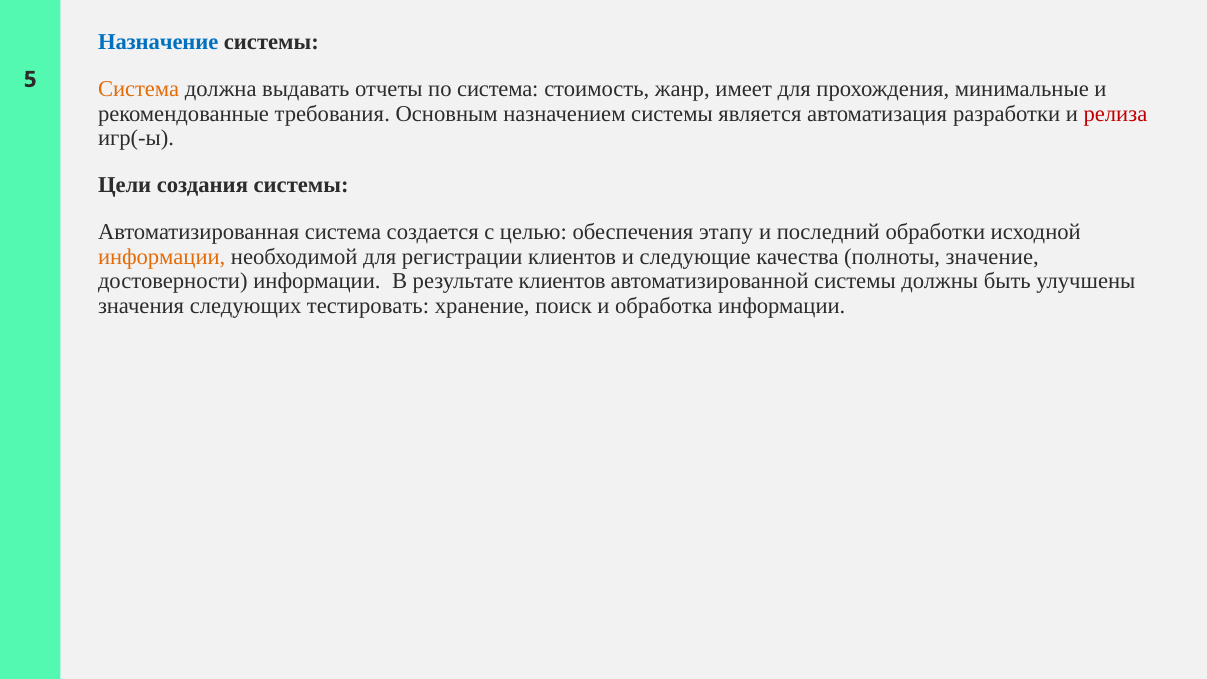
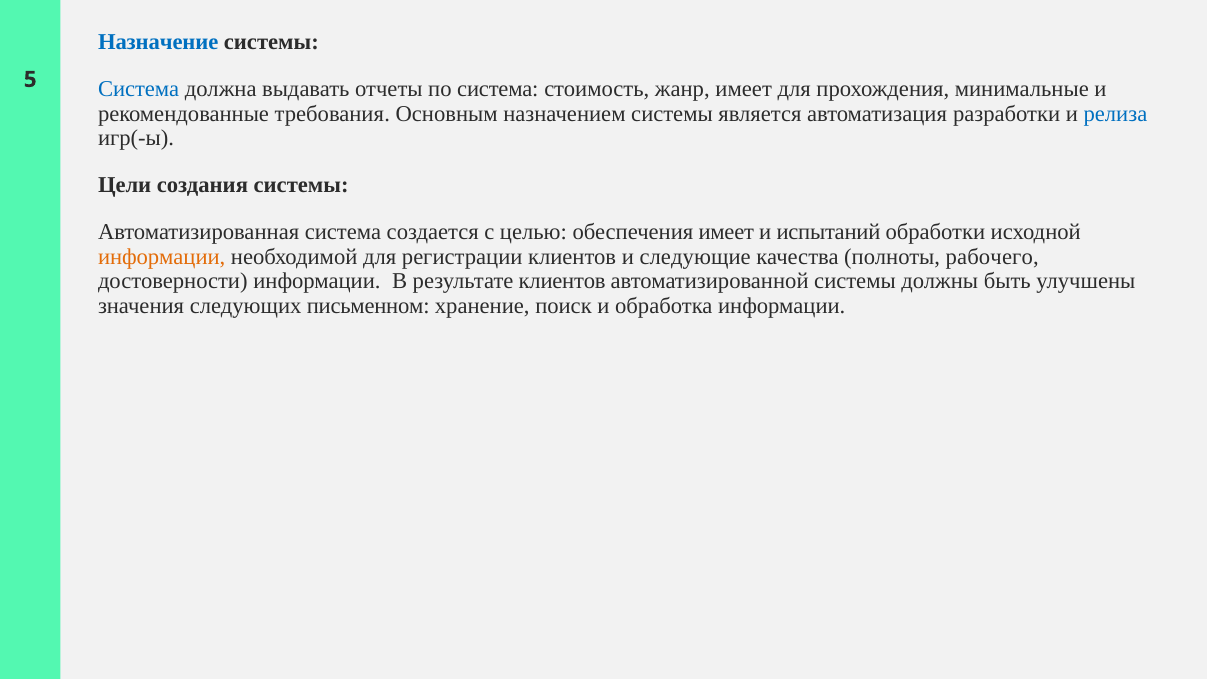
Система colour: orange -> blue (139, 89)
релиза colour: red -> blue (1115, 114)
обеспечения этапу: этапу -> имеет (726, 232)
последний: последний -> испытаний (828, 232)
значение: значение -> рабочего (992, 257)
тестировать: тестировать -> письменном (368, 306)
